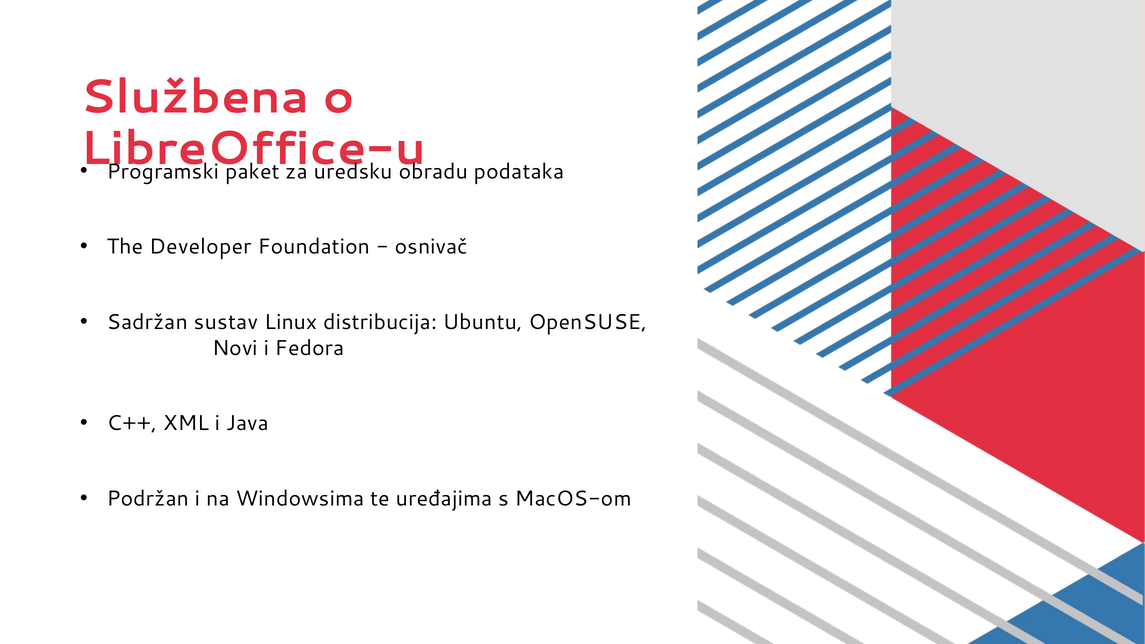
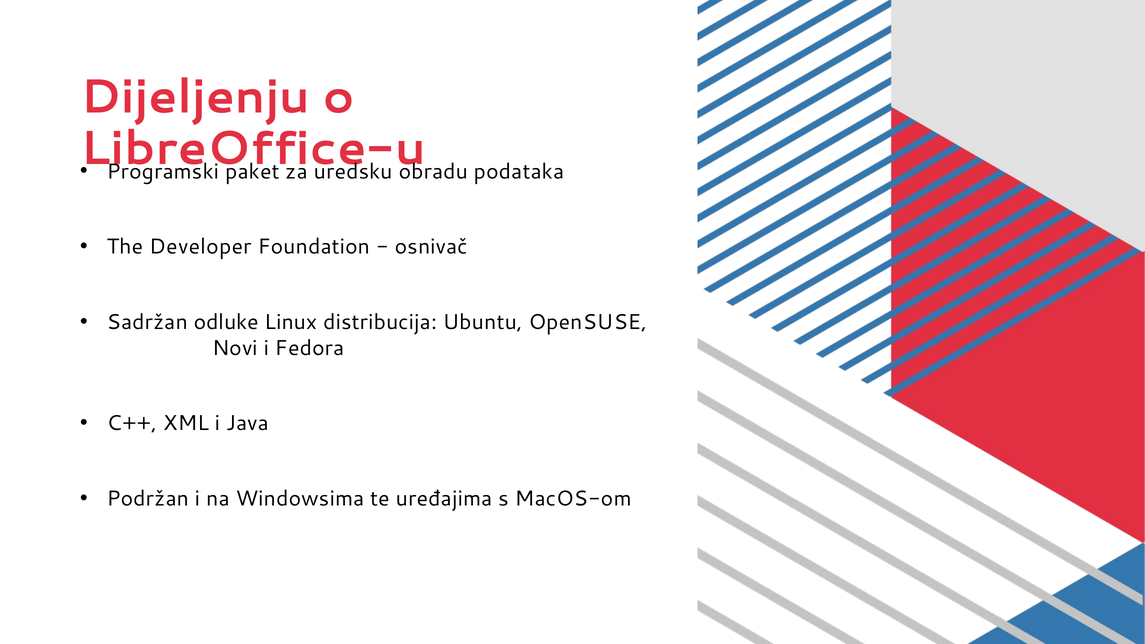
Službena: Službena -> Dijeljenju (195, 97)
sustav: sustav -> odluke (226, 322)
